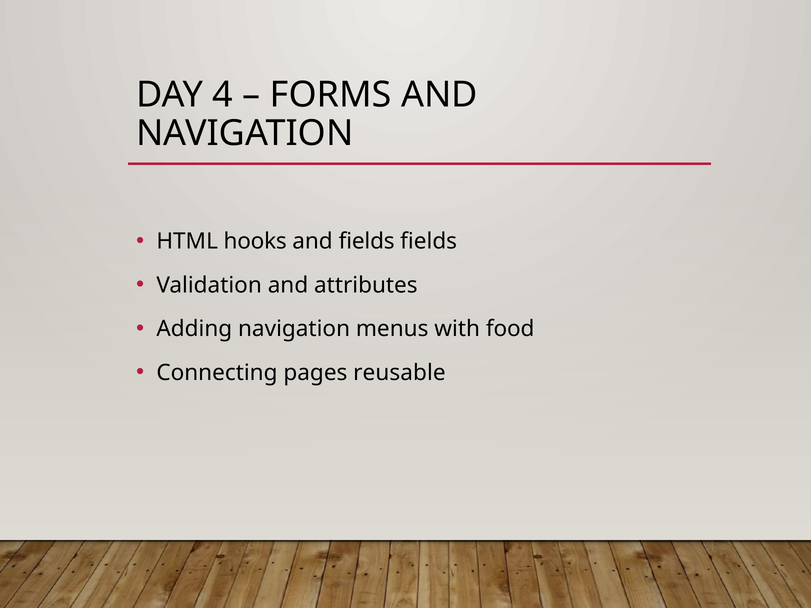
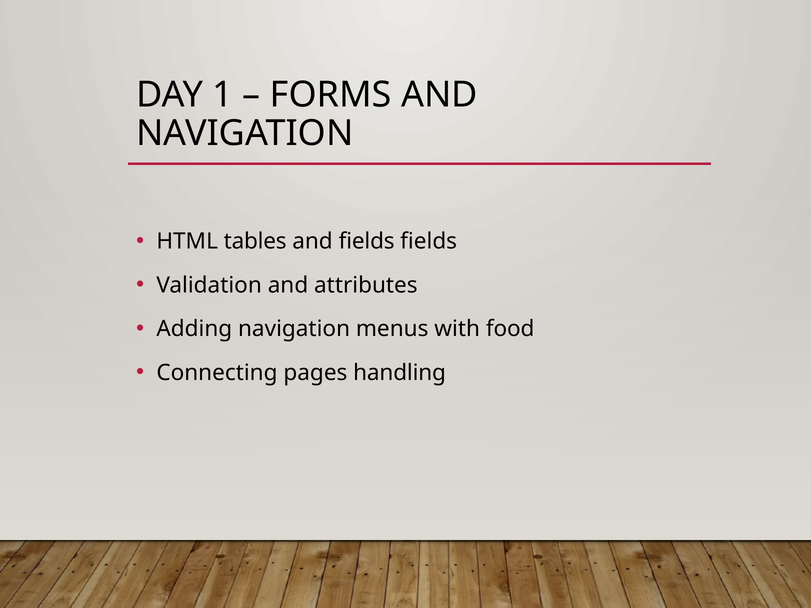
4: 4 -> 1 (223, 95)
hooks: hooks -> tables (255, 242)
reusable: reusable -> handling (400, 373)
